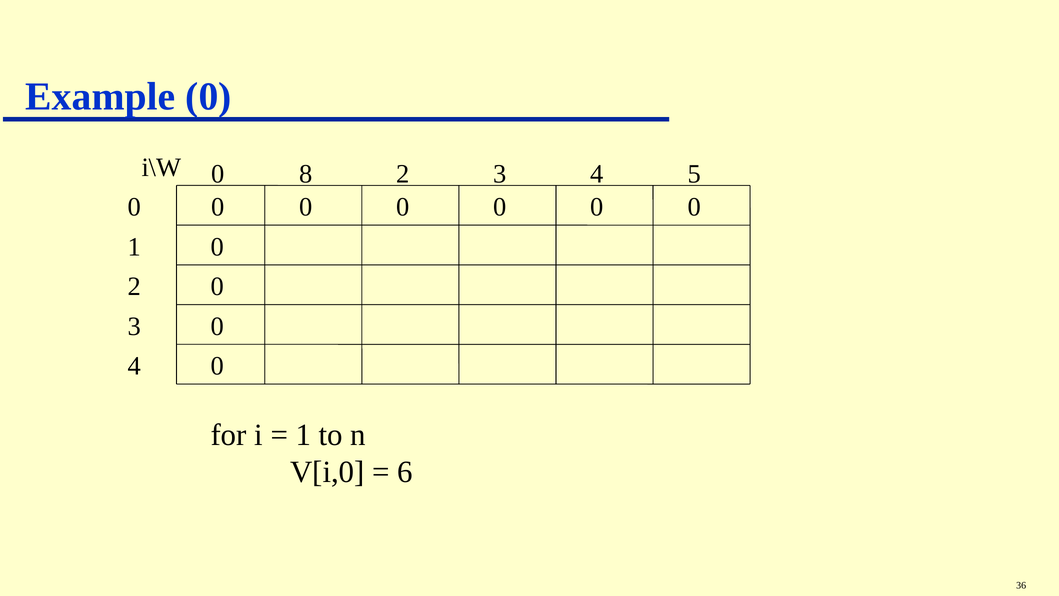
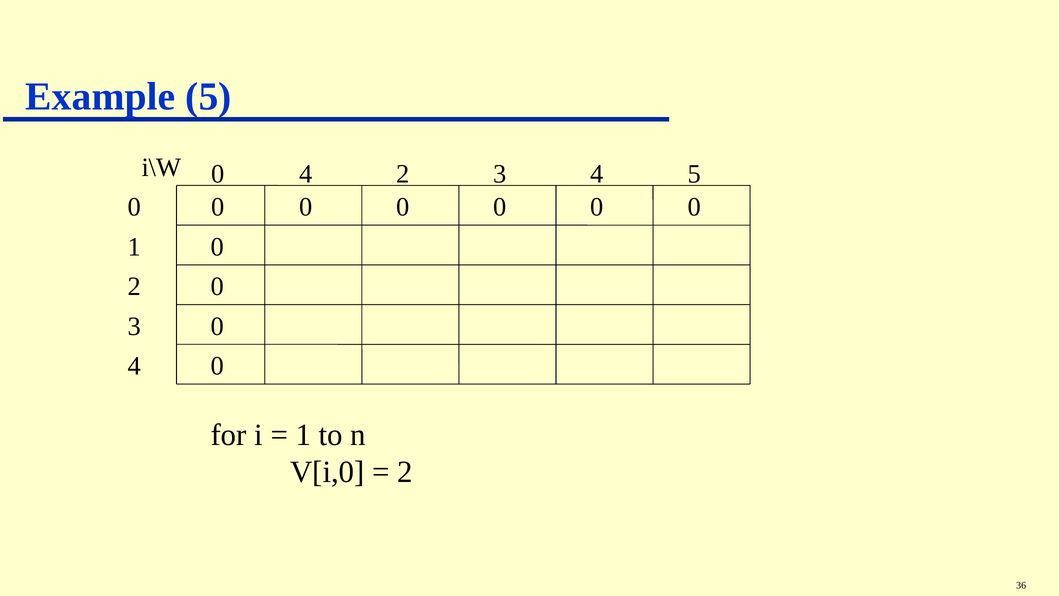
Example 0: 0 -> 5 (208, 96)
0 8: 8 -> 4 (306, 174)
6: 6 -> 2 (405, 472)
